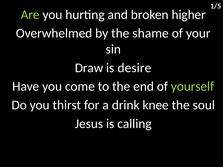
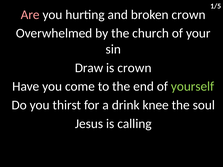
Are colour: light green -> pink (30, 15)
broken higher: higher -> crown (189, 15)
shame: shame -> church (151, 33)
is desire: desire -> crown (134, 68)
